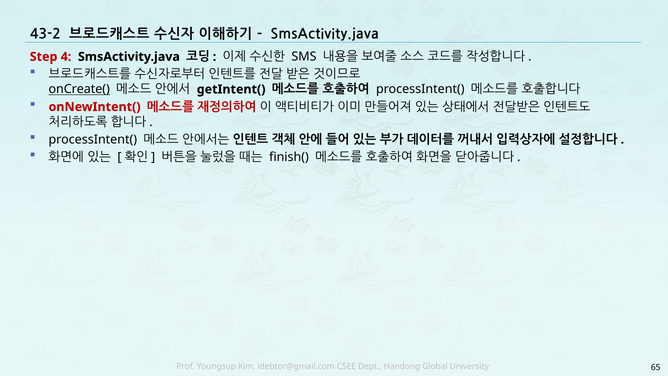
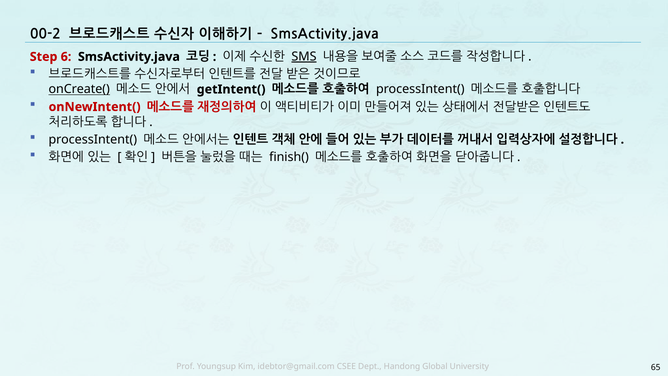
43-2: 43-2 -> 00-2 (45, 34)
4: 4 -> 6 (66, 57)
SMS underline: none -> present (304, 57)
